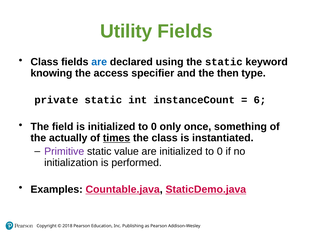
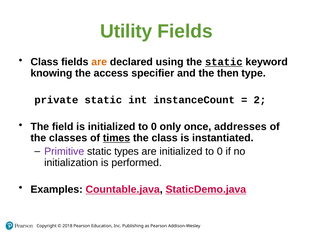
are colour: blue -> orange (99, 62)
static underline: none -> present (224, 62)
6: 6 -> 2 (260, 100)
something: something -> addresses (240, 127)
actually: actually -> classes (68, 138)
value: value -> types (127, 151)
